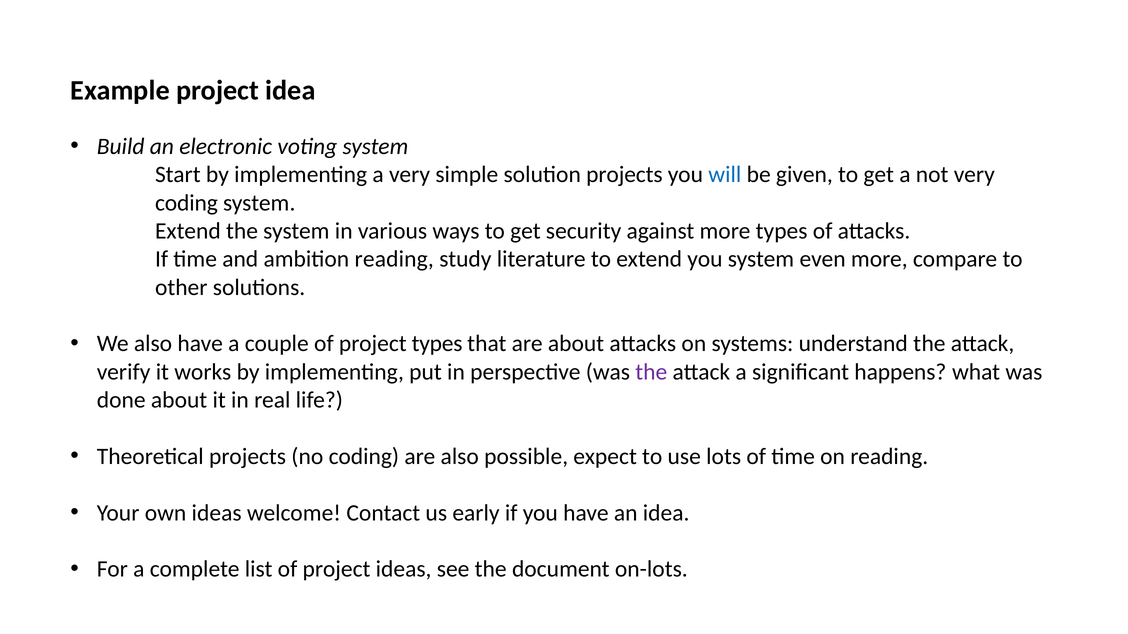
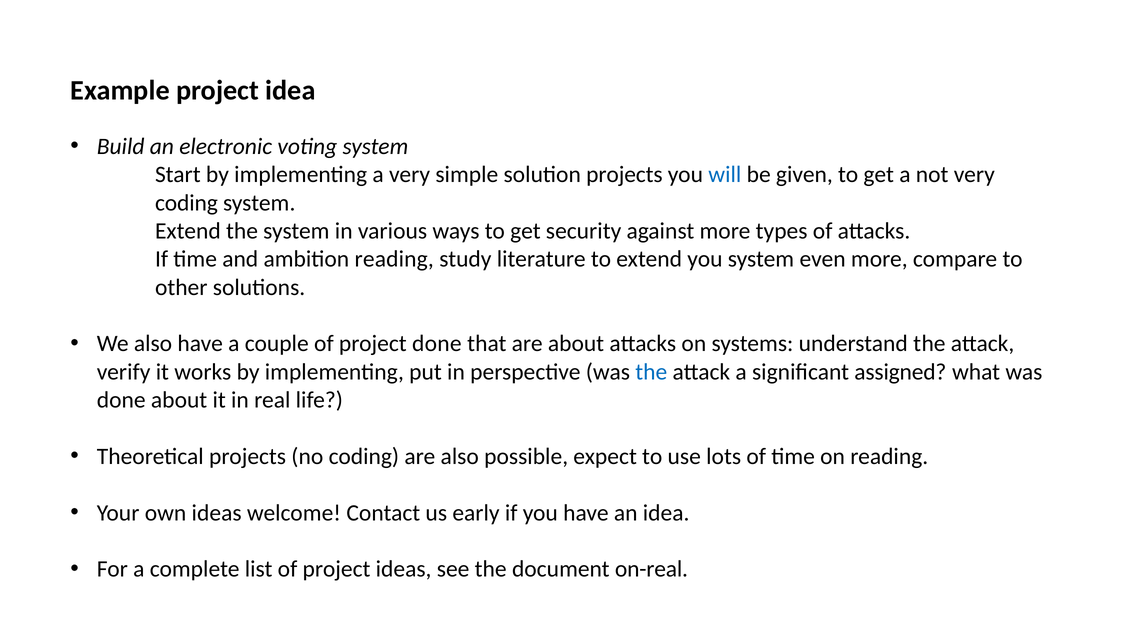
project types: types -> done (437, 344)
the colour: purple -> blue (651, 372)
happens: happens -> assigned (900, 372)
on-lots: on-lots -> on-real (651, 570)
